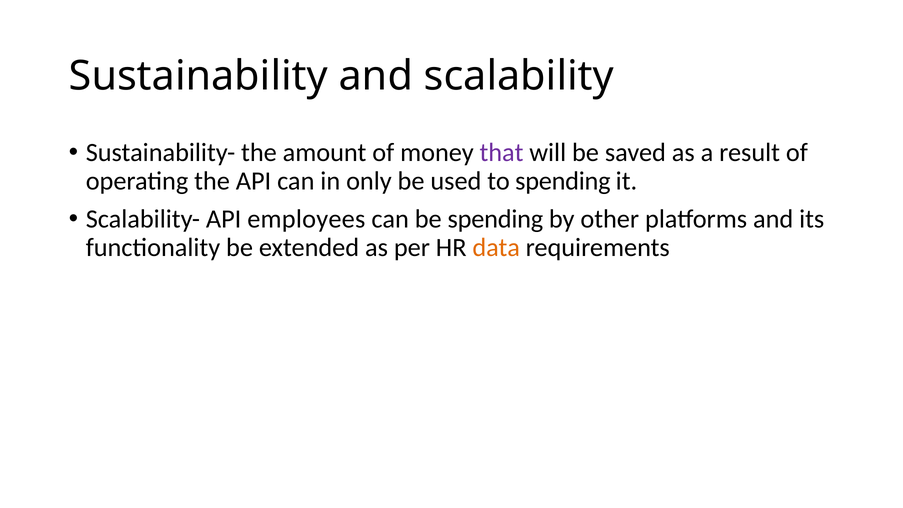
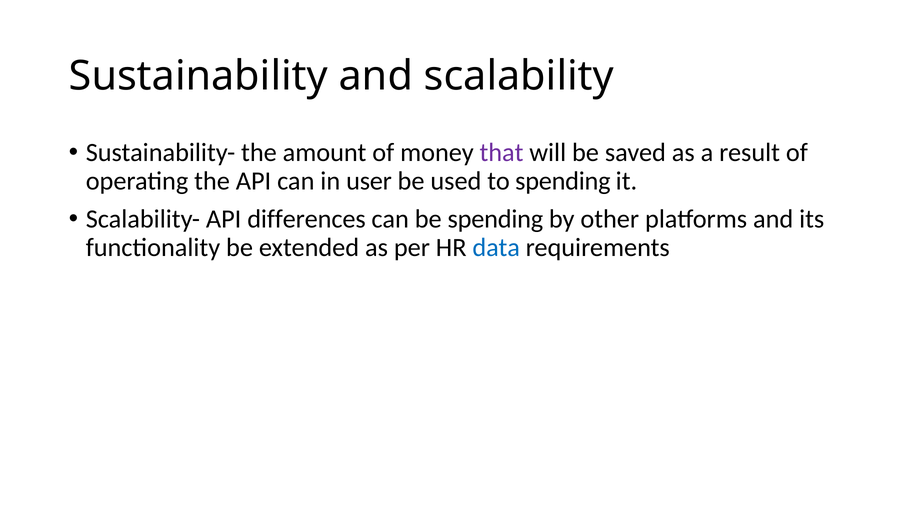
only: only -> user (369, 181)
employees: employees -> differences (306, 219)
data colour: orange -> blue (496, 247)
